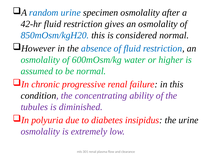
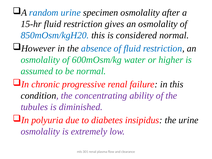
42-hr: 42-hr -> 15-hr (31, 24)
